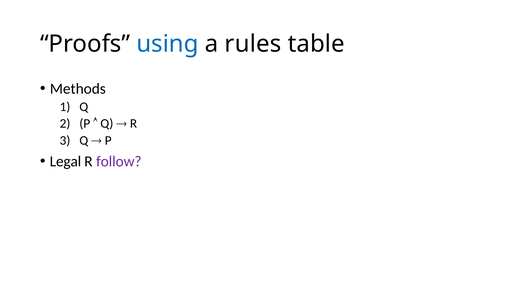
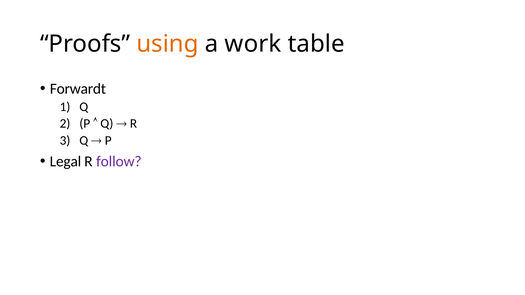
using colour: blue -> orange (167, 44)
rules: rules -> work (253, 44)
Methods: Methods -> Forwardt (78, 89)
